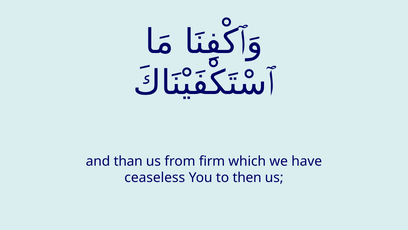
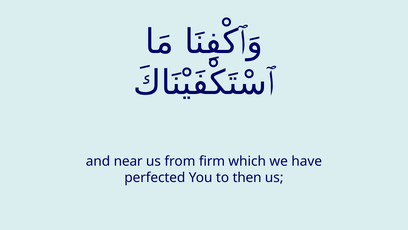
than: than -> near (128, 161)
ceaseless: ceaseless -> perfected (155, 177)
